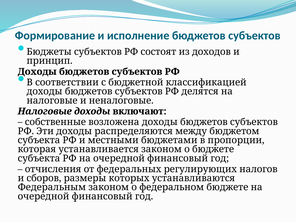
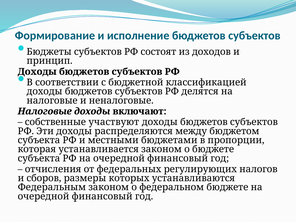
возложена: возложена -> участвуют (114, 122)
